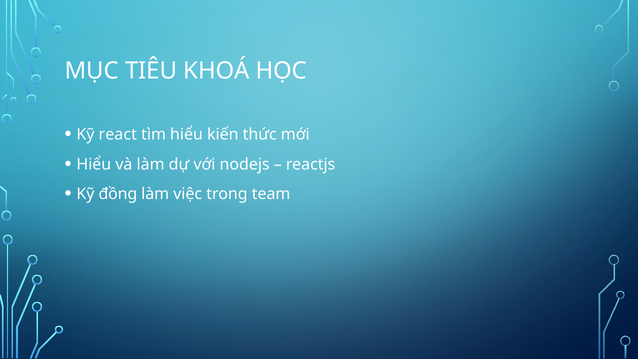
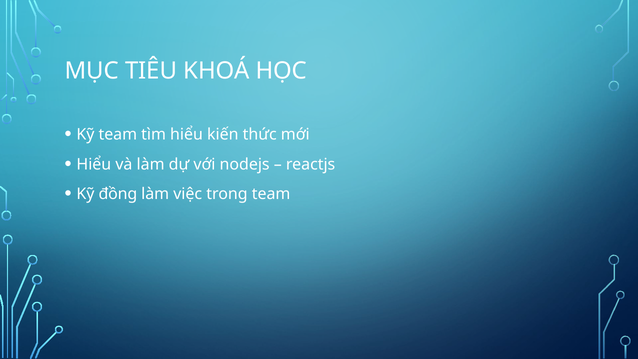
Kỹ react: react -> team (118, 135)
